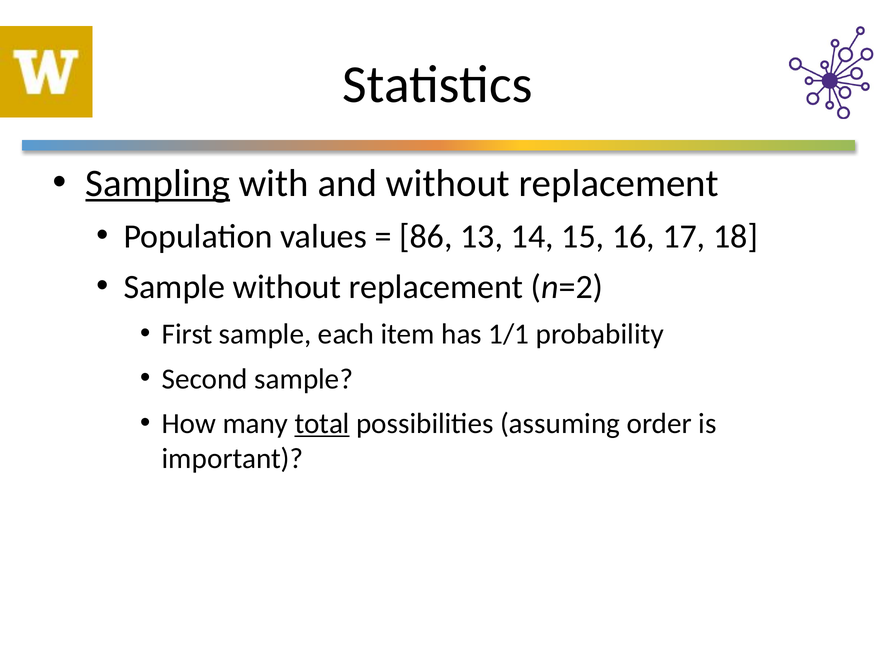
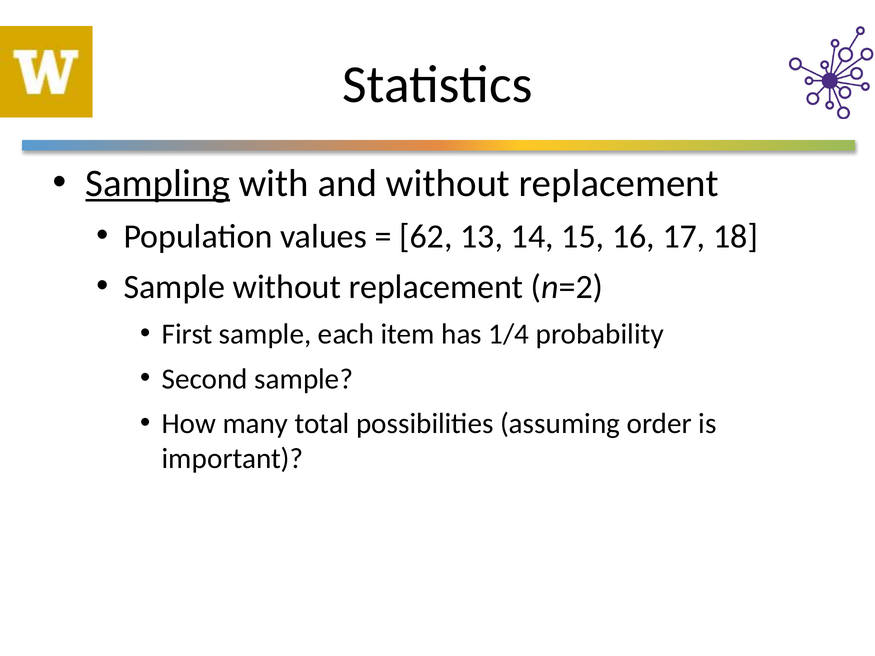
86: 86 -> 62 (426, 237)
1/1: 1/1 -> 1/4 (509, 334)
total underline: present -> none (322, 424)
